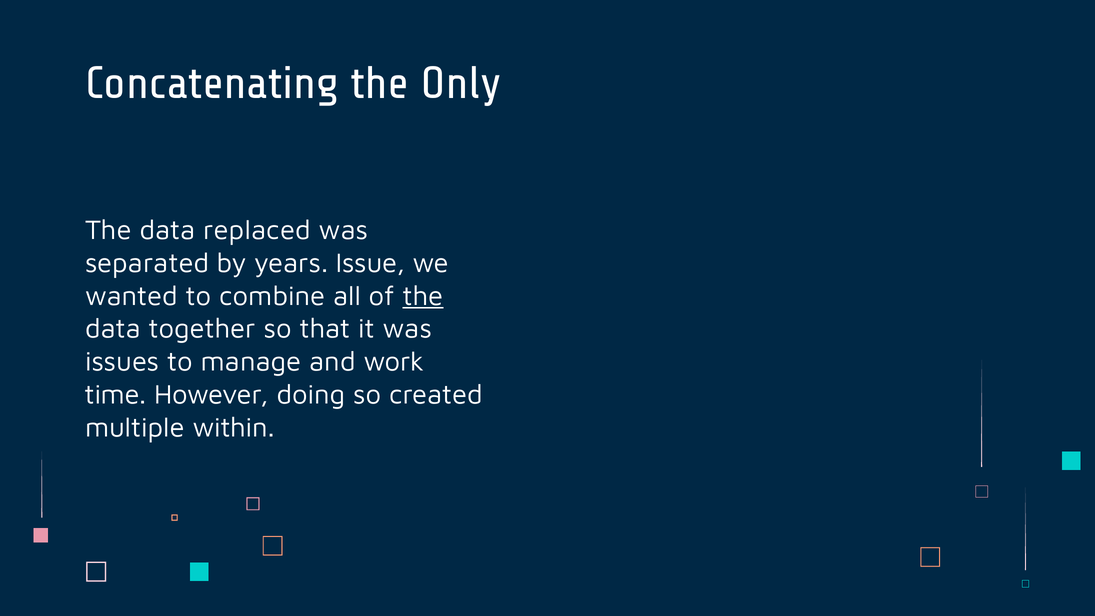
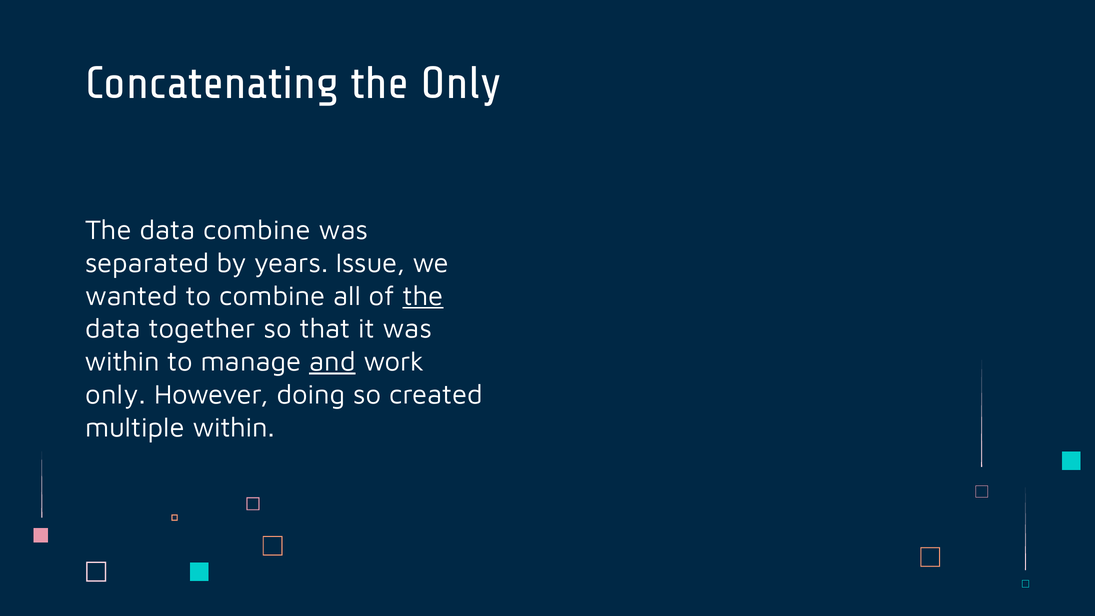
data replaced: replaced -> combine (257, 230)
issues: issues -> within (122, 362)
and underline: none -> present (332, 362)
time: time -> only (115, 395)
